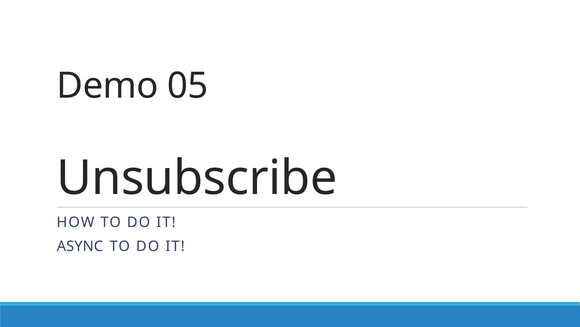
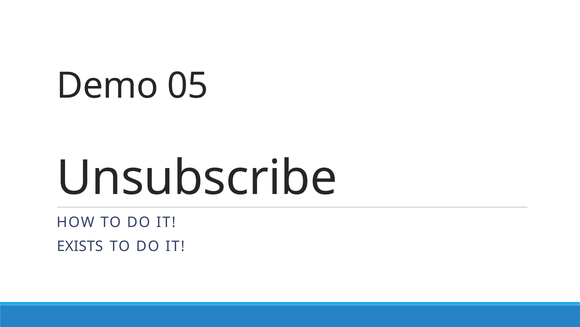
ASYNC: ASYNC -> EXISTS (80, 246)
